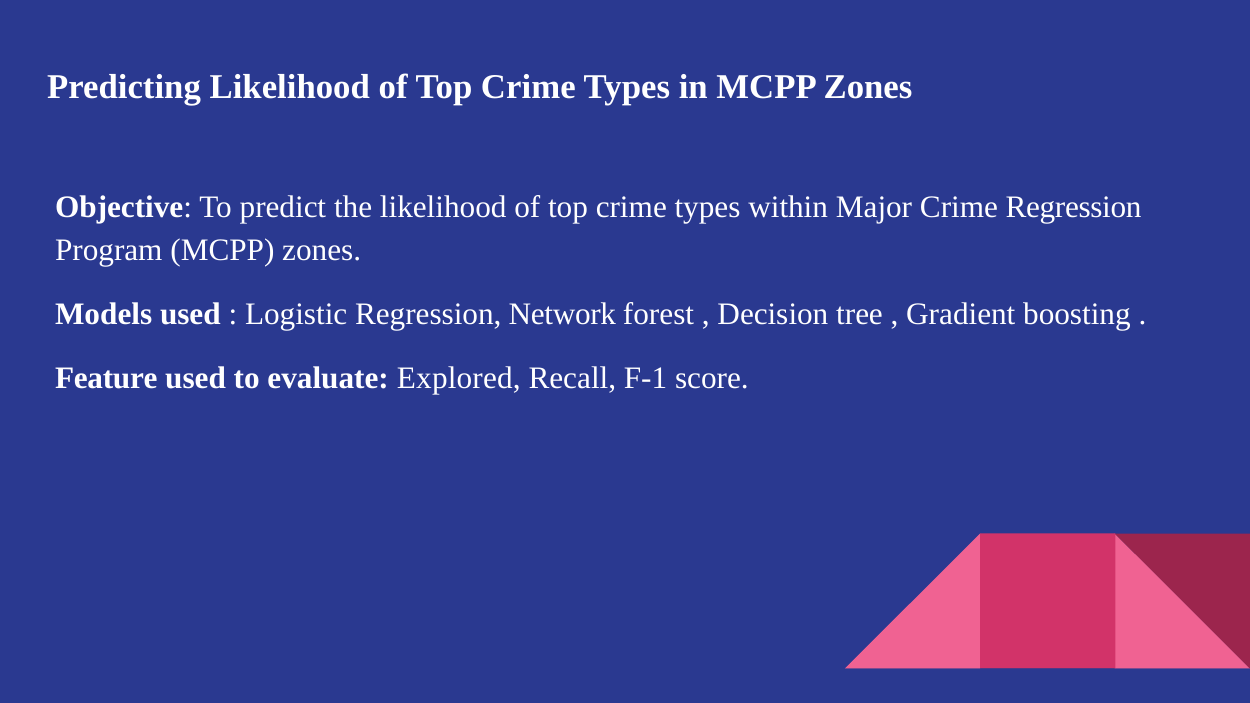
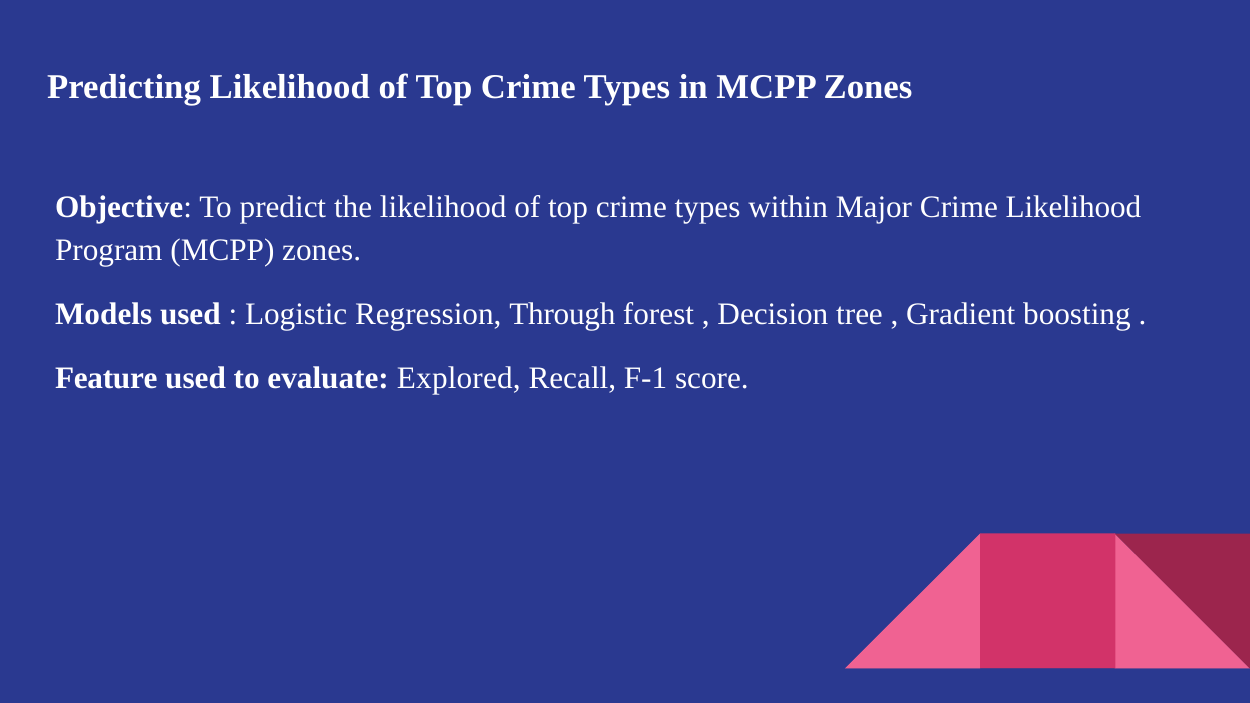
Crime Regression: Regression -> Likelihood (1073, 207)
Network: Network -> Through (562, 314)
